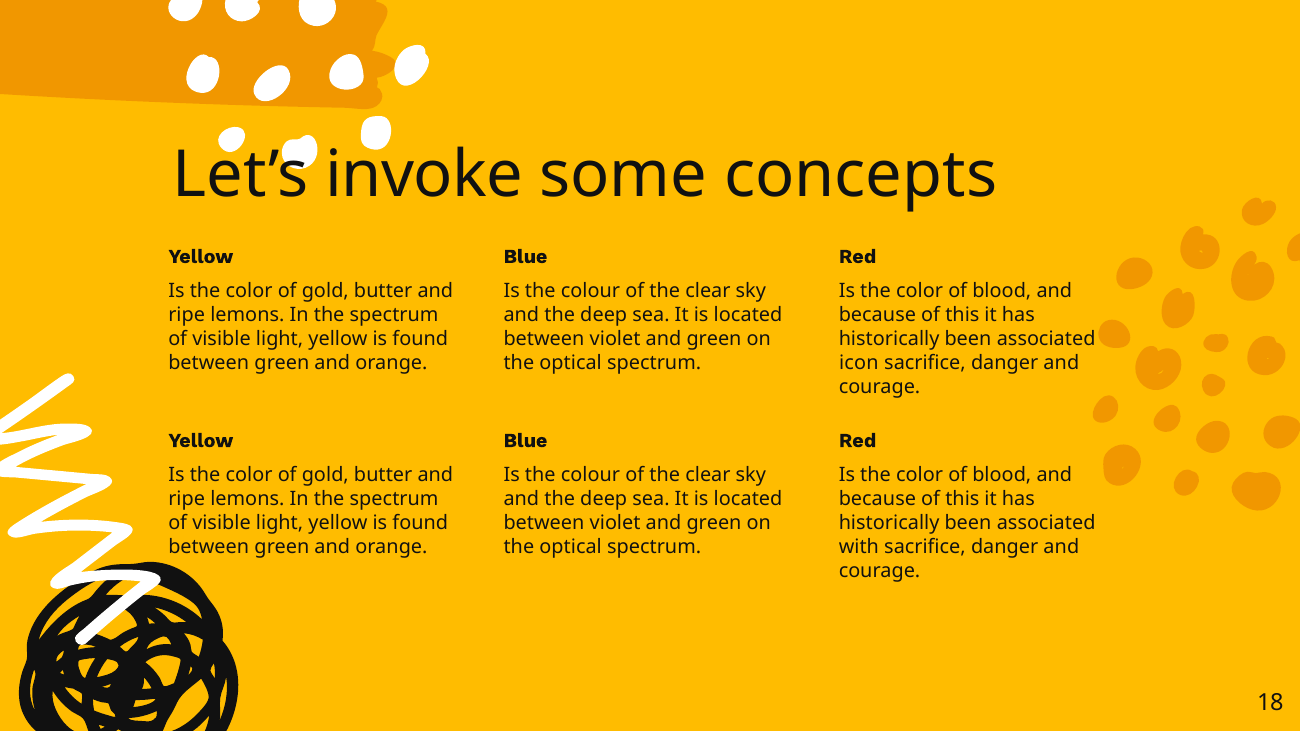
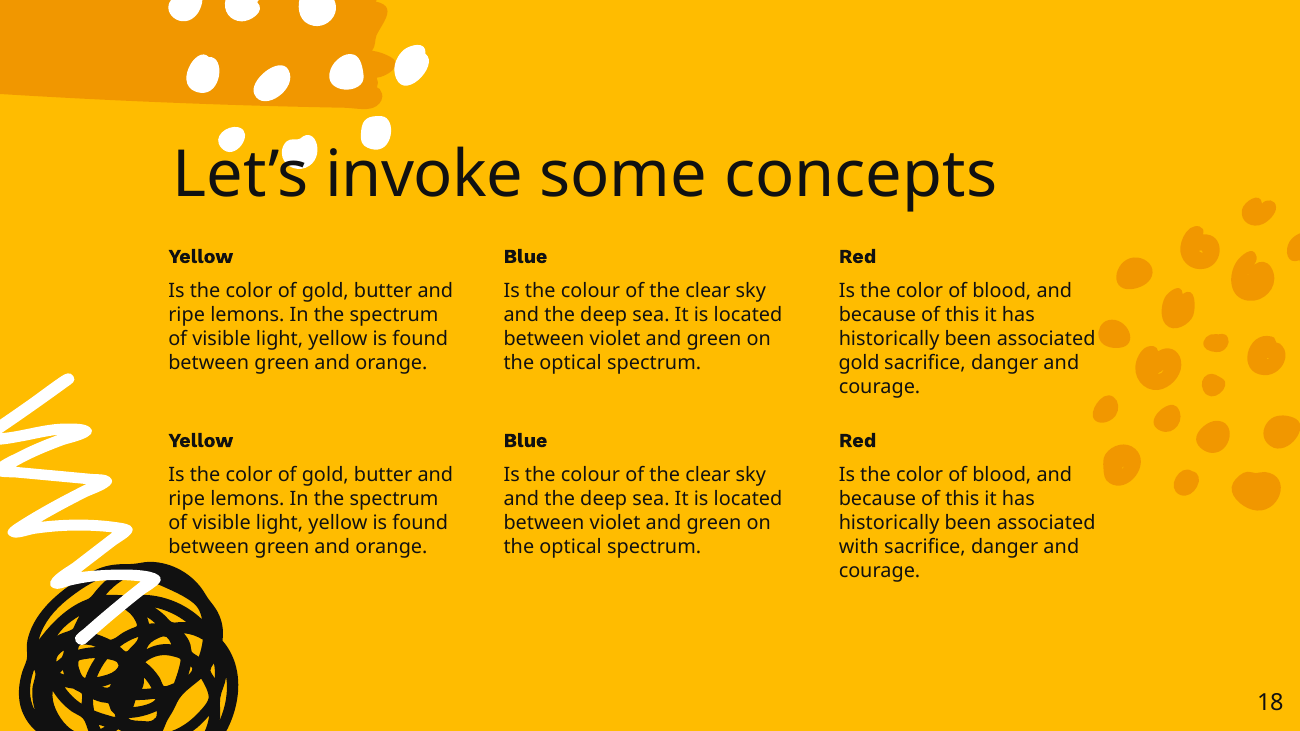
icon: icon -> gold (859, 363)
